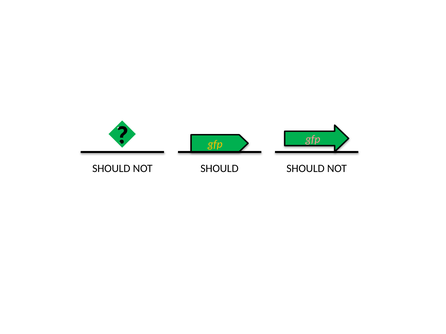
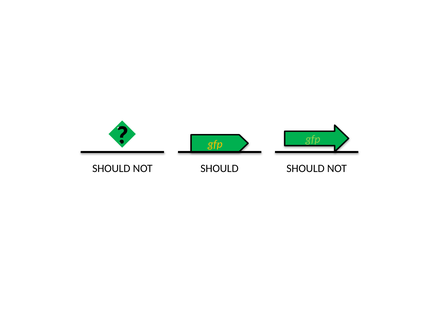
gfp colour: pink -> light green (313, 139)
